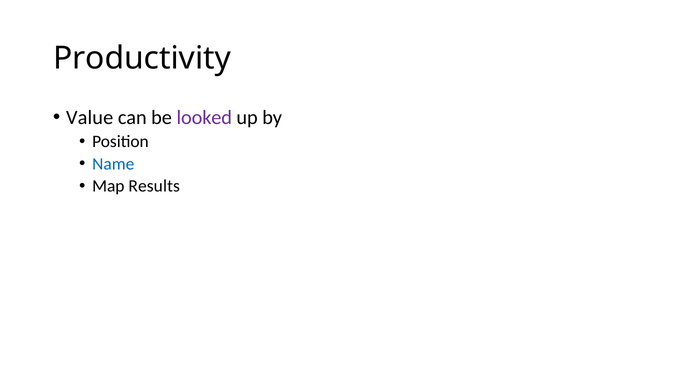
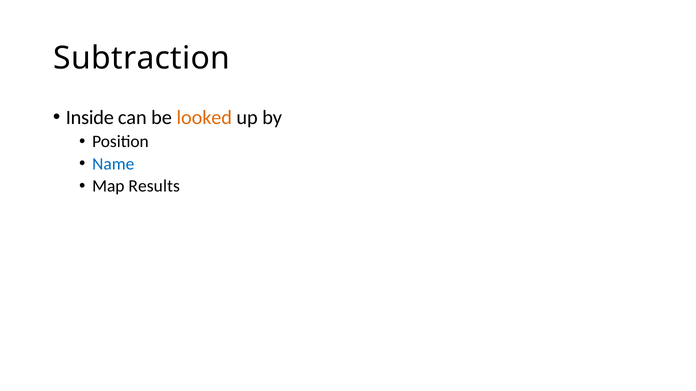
Productivity: Productivity -> Subtraction (142, 58)
Value: Value -> Inside (90, 118)
looked colour: purple -> orange (204, 118)
